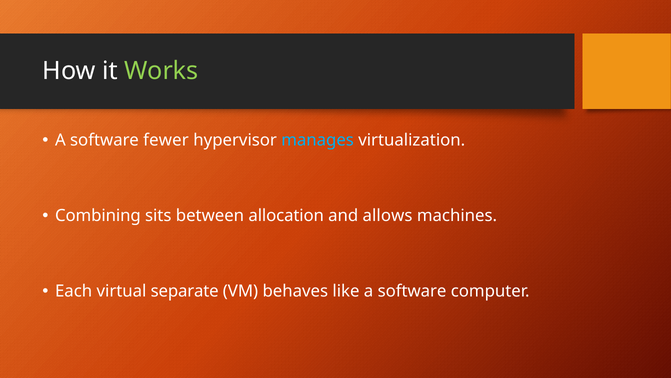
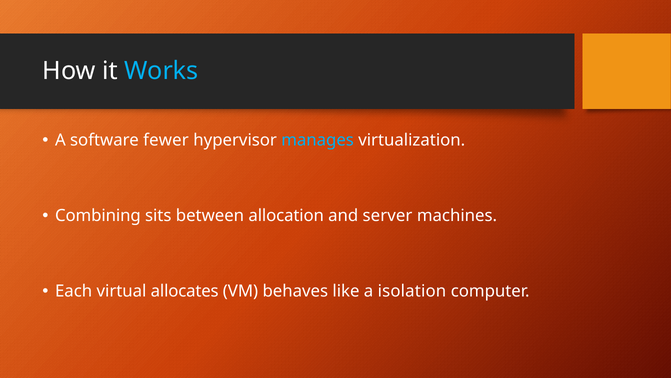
Works colour: light green -> light blue (161, 71)
allows: allows -> server (388, 215)
separate: separate -> allocates (185, 291)
like a software: software -> isolation (412, 291)
